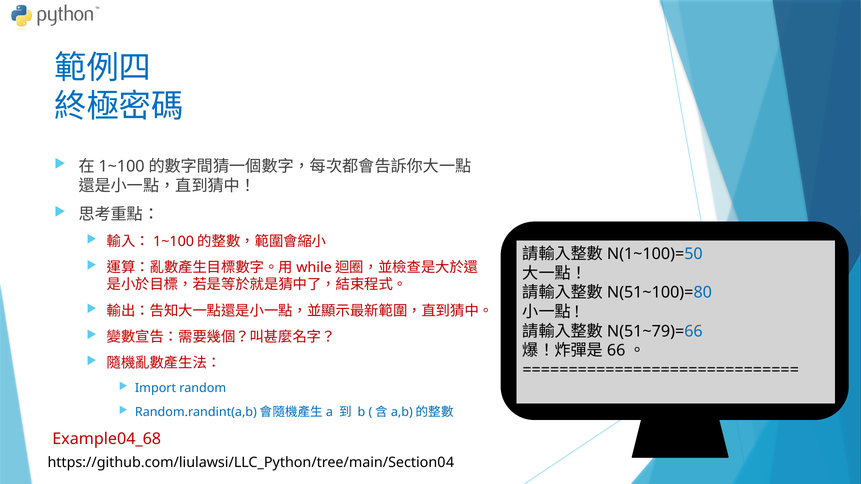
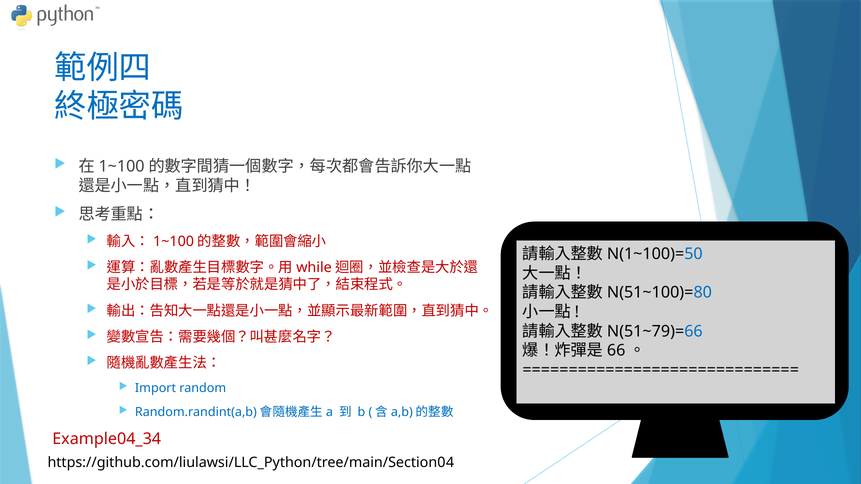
Example04_68: Example04_68 -> Example04_34 (107, 439)
